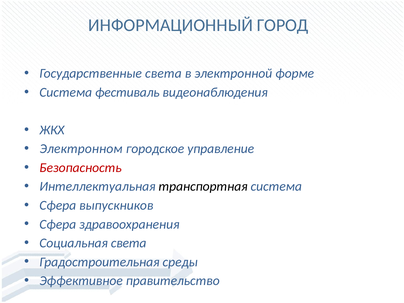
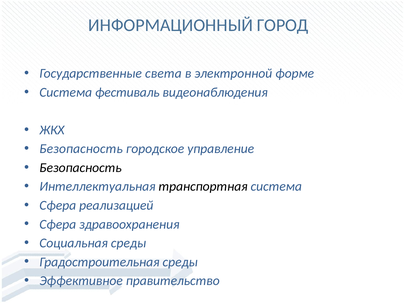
Электронном: Электронном -> Безопасность (81, 149)
Безопасность colour: red -> black (81, 168)
выпускников: выпускников -> реализацией (116, 205)
Социальная света: света -> среды (129, 243)
